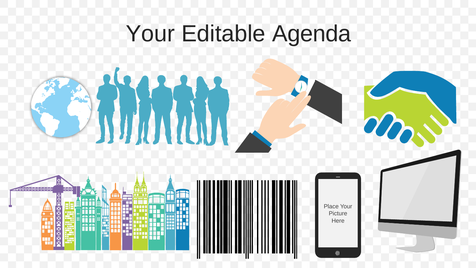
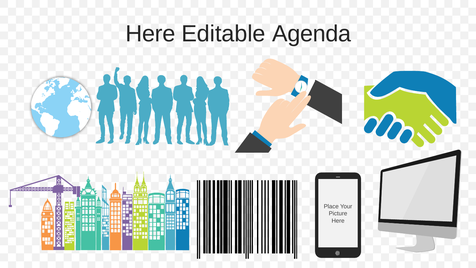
Your: Your -> Here (150, 34)
